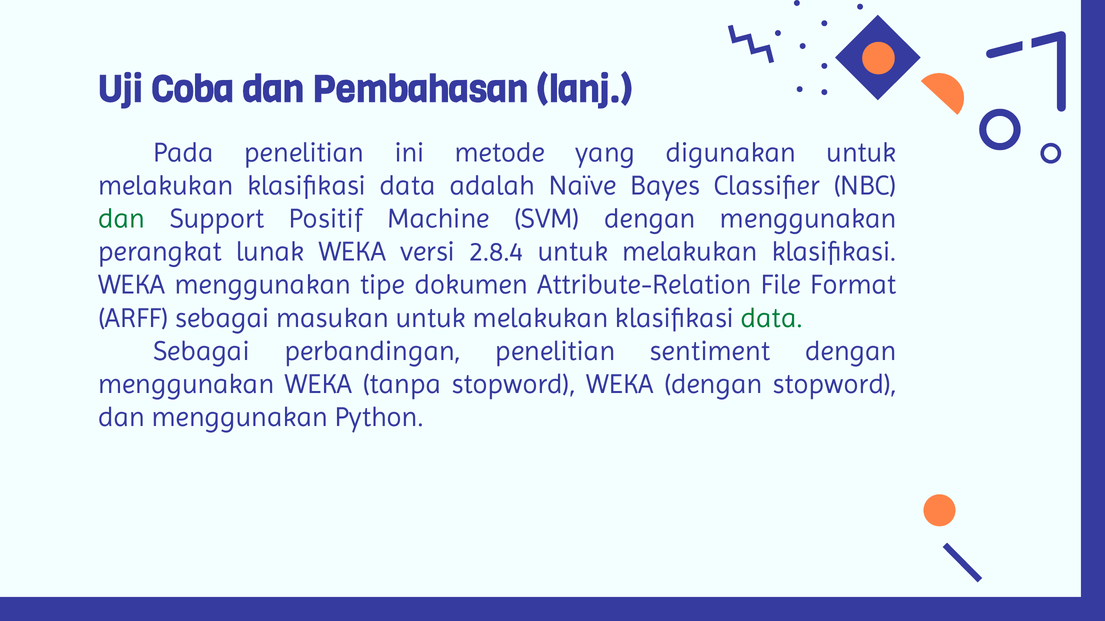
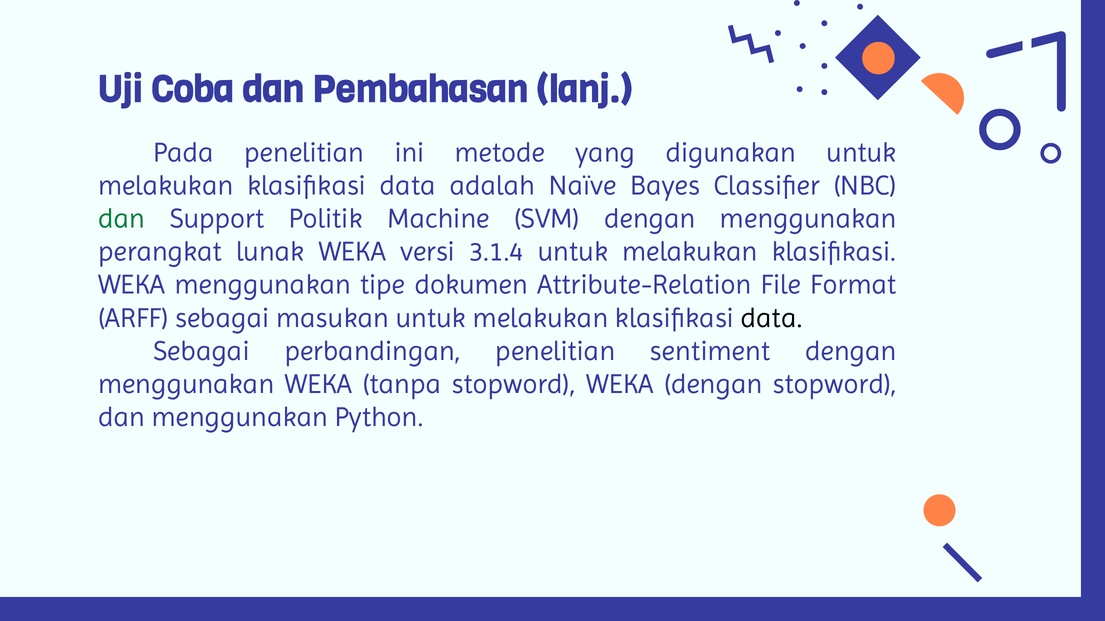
Positif: Positif -> Politik (326, 219)
2.8.4: 2.8.4 -> 3.1.4 (496, 252)
data colour: green -> black (772, 318)
